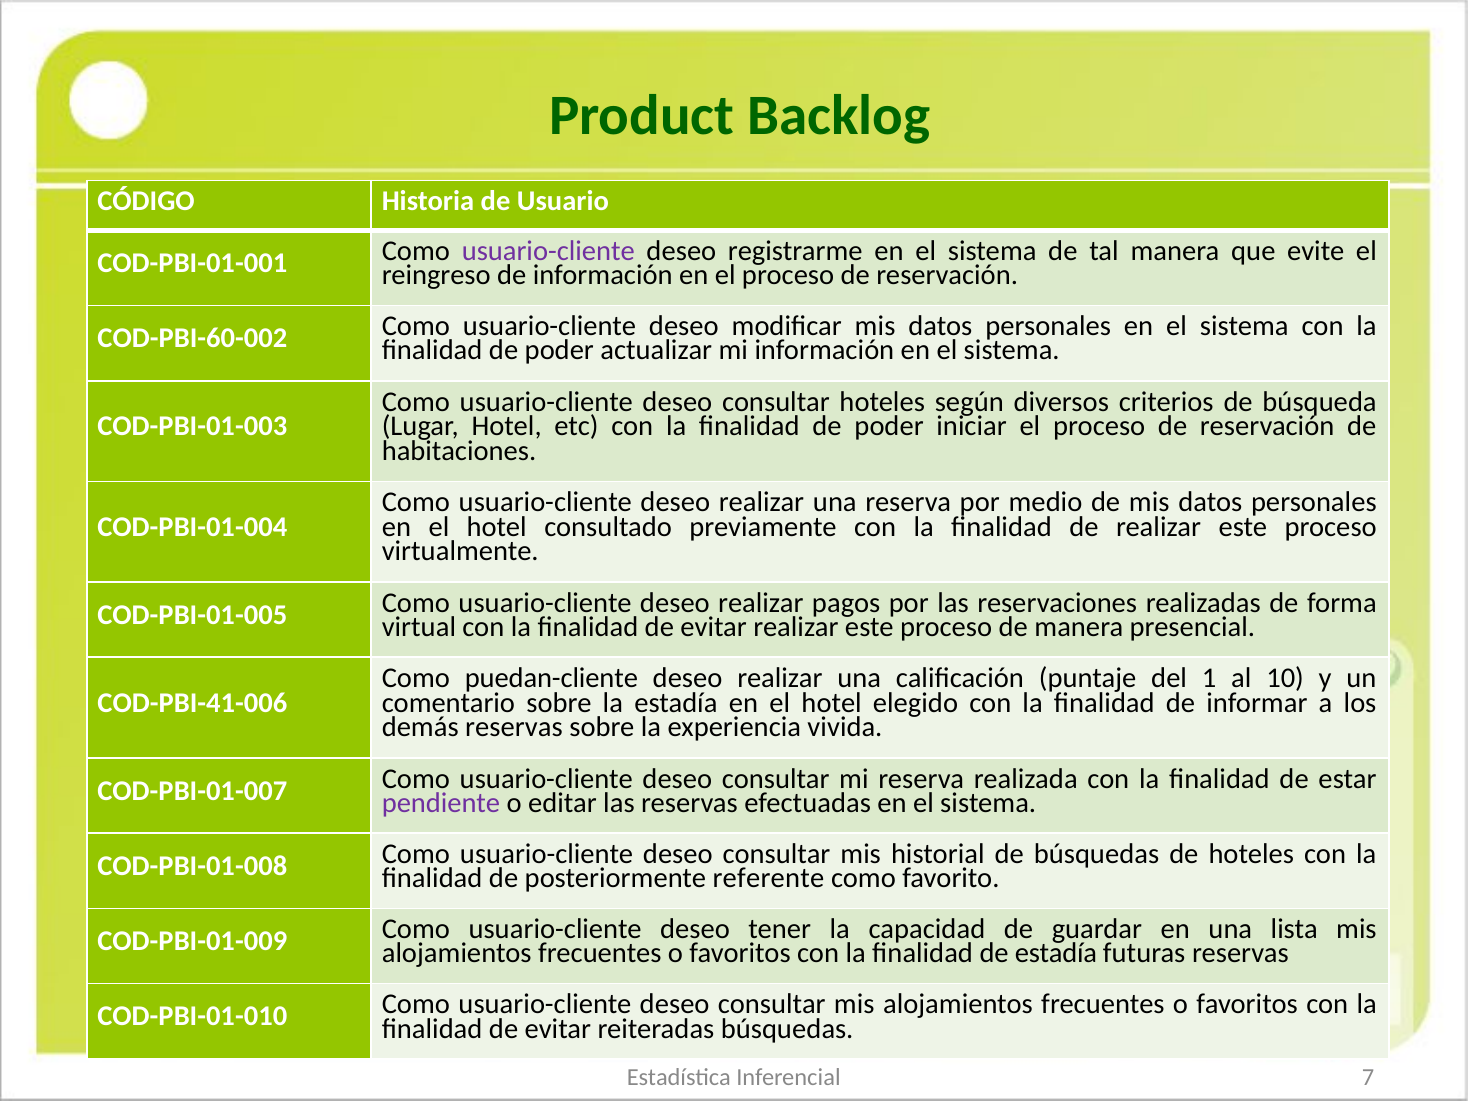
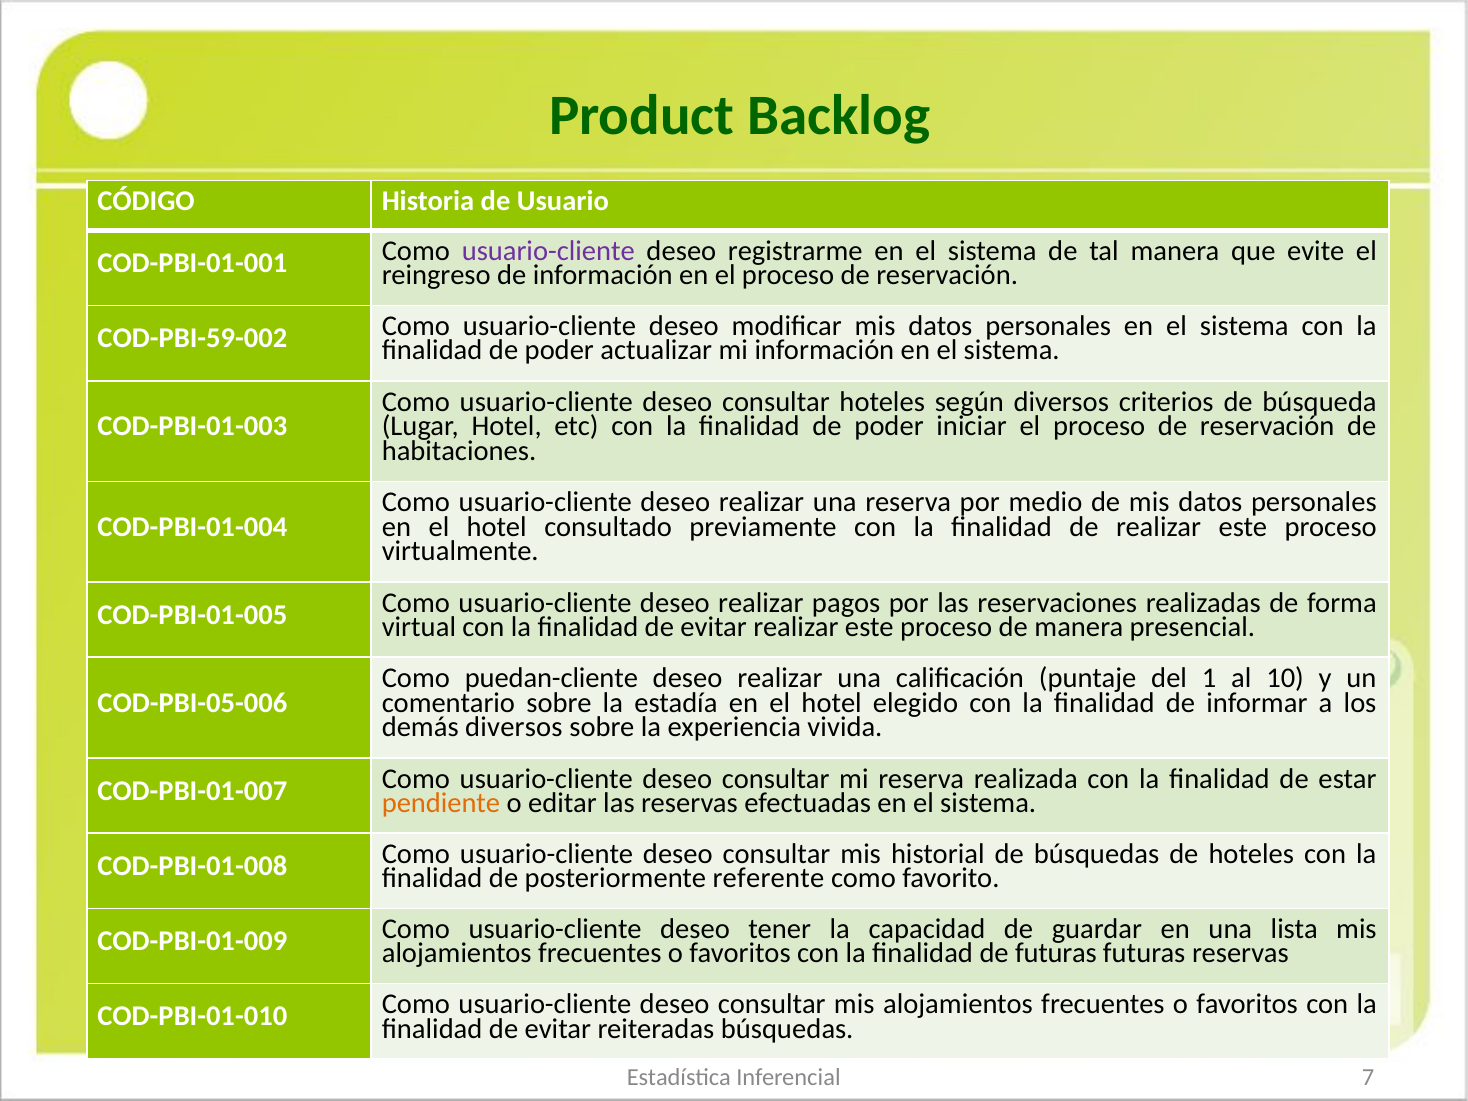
COD-PBI-60-002: COD-PBI-60-002 -> COD-PBI-59-002 (192, 338)
COD-PBI-41-006: COD-PBI-41-006 -> COD-PBI-05-006 (192, 703)
demás reservas: reservas -> diversos (514, 727)
pendiente colour: purple -> orange (441, 803)
de estadía: estadía -> futuras (1056, 953)
